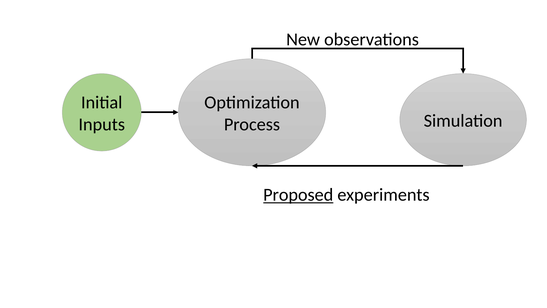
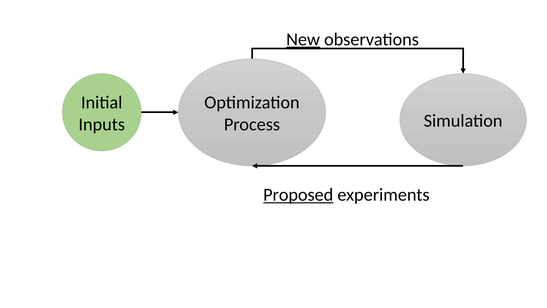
New underline: none -> present (303, 39)
